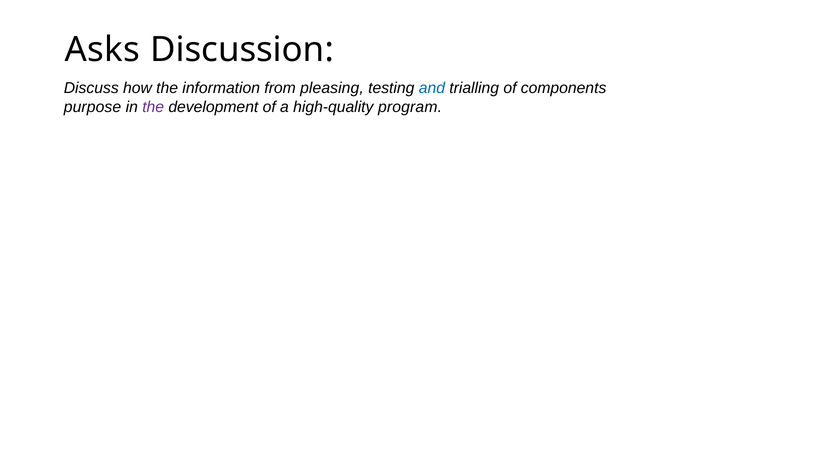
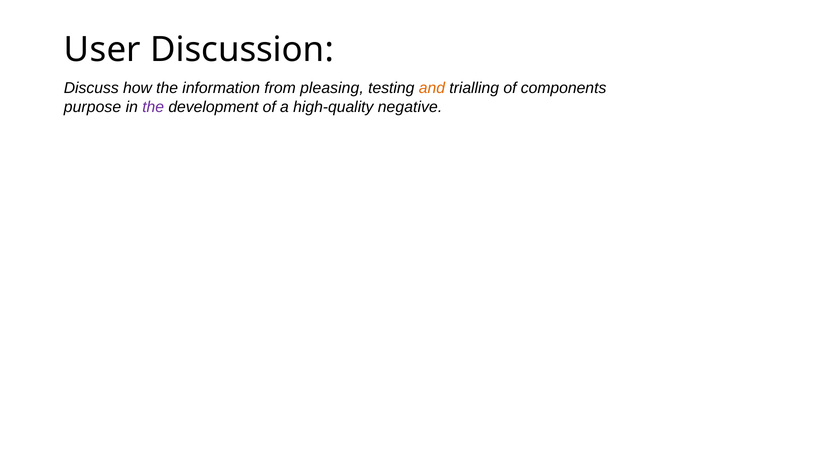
Asks: Asks -> User (102, 50)
and colour: blue -> orange (432, 88)
program: program -> negative (410, 107)
